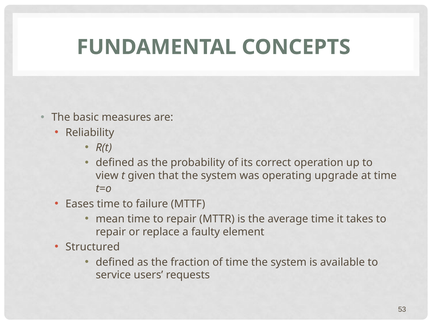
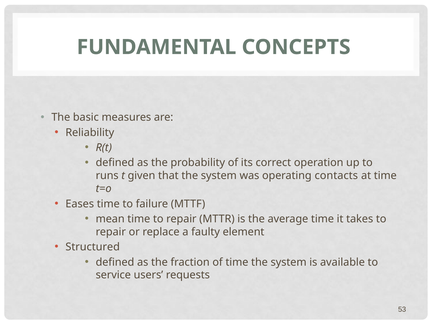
view: view -> runs (107, 176)
upgrade: upgrade -> contacts (336, 176)
